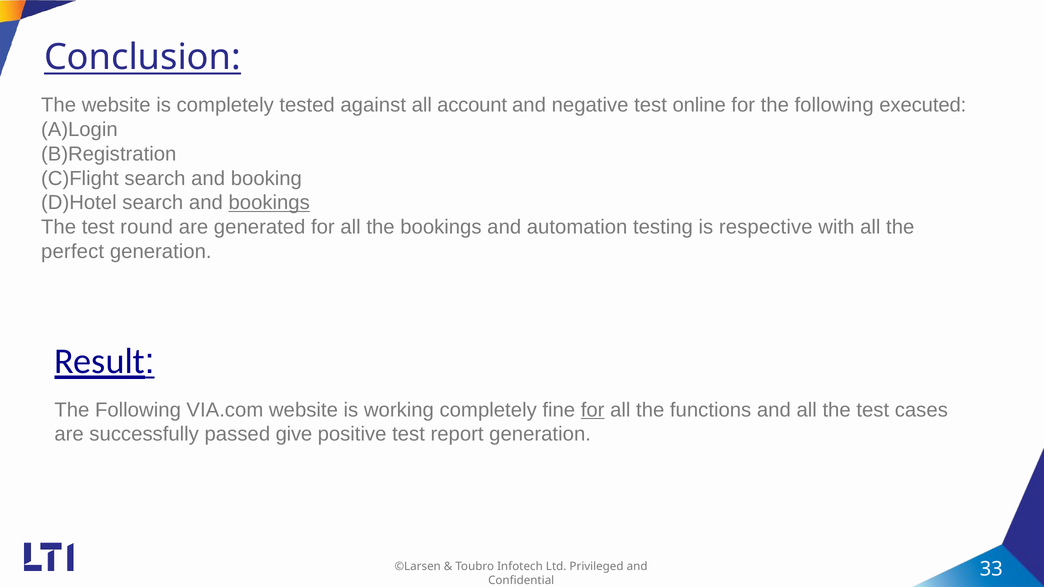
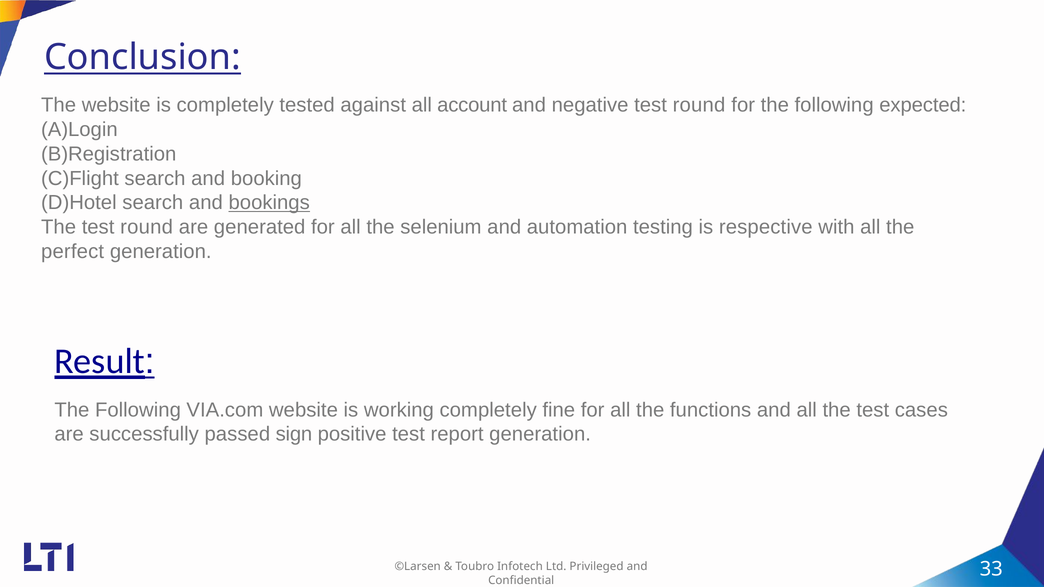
negative test online: online -> round (699, 105)
executed: executed -> expected (923, 105)
the bookings: bookings -> selenium (441, 227)
for underline: present -> none (593, 410)
give: give -> sign (294, 434)
